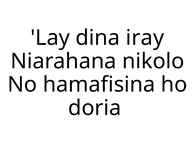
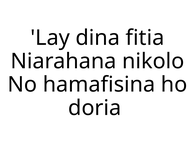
iray: iray -> fitia (145, 38)
